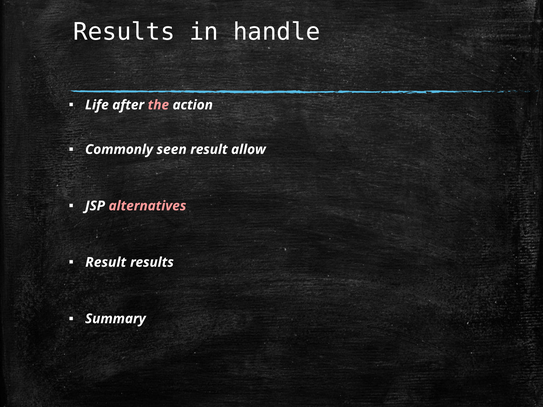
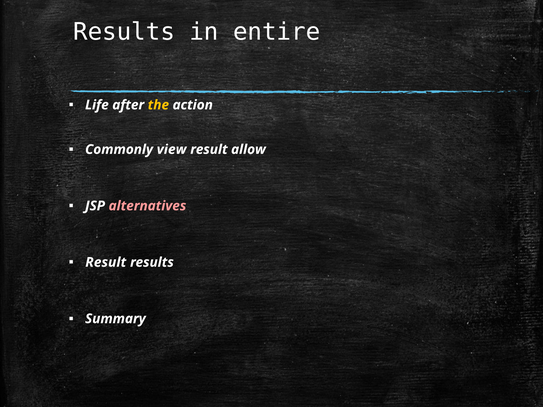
handle: handle -> entire (277, 32)
the colour: pink -> yellow (158, 105)
seen: seen -> view (172, 150)
